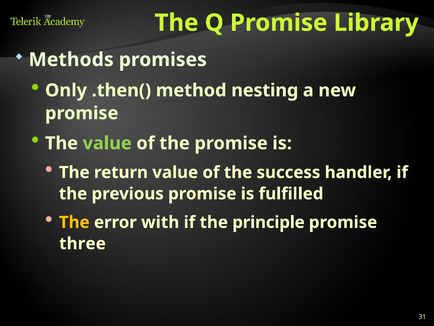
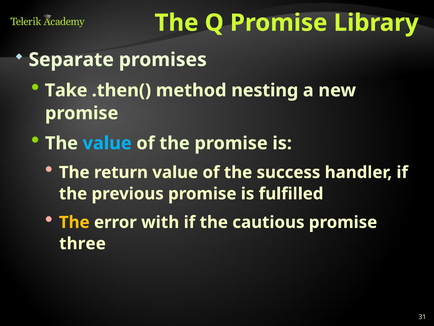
Methods: Methods -> Separate (71, 60)
Only: Only -> Take (66, 90)
value colour: light green -> light blue (107, 143)
principle: principle -> cautious (268, 222)
